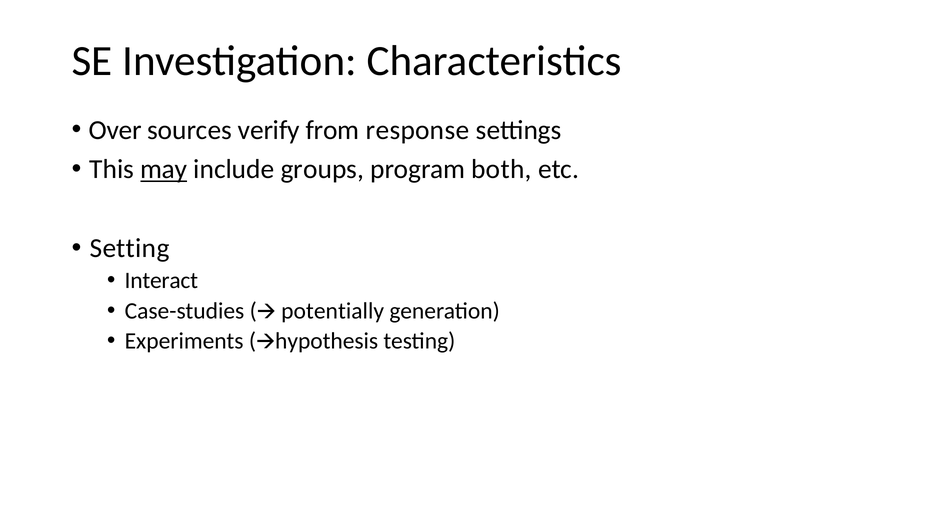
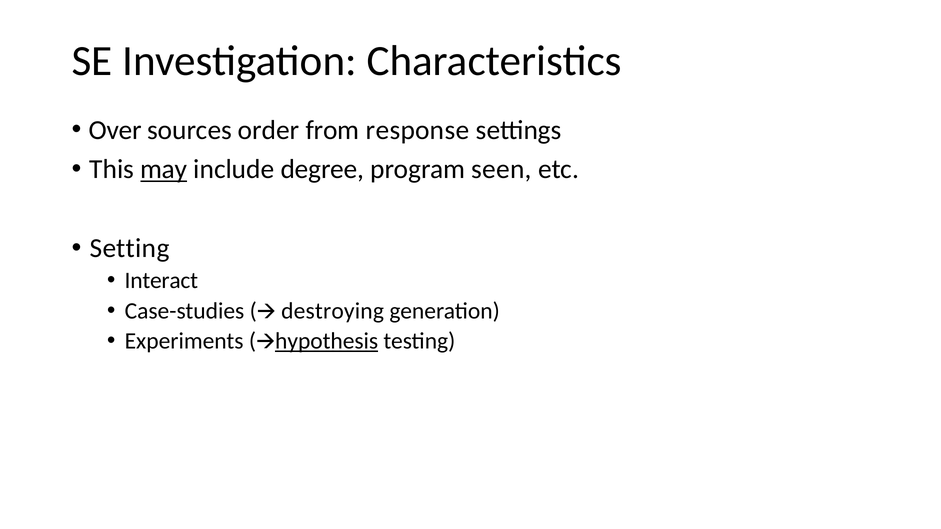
verify: verify -> order (269, 130)
groups: groups -> degree (322, 169)
both: both -> seen (501, 169)
potentially: potentially -> destroying (333, 311)
hypothesis underline: none -> present (327, 341)
